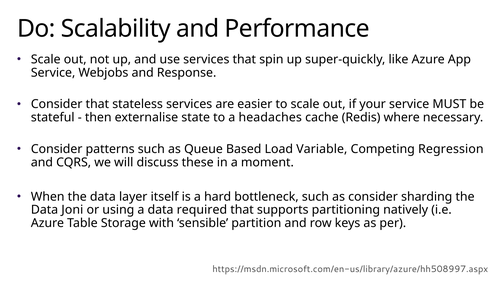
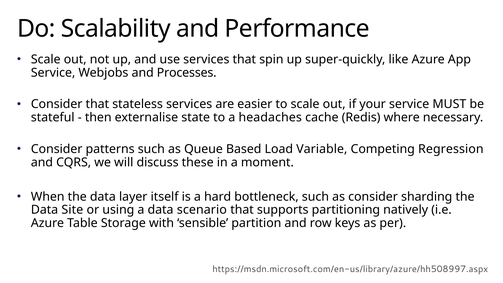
Response: Response -> Processes (187, 73)
Joni: Joni -> Site (72, 210)
required: required -> scenario (202, 210)
